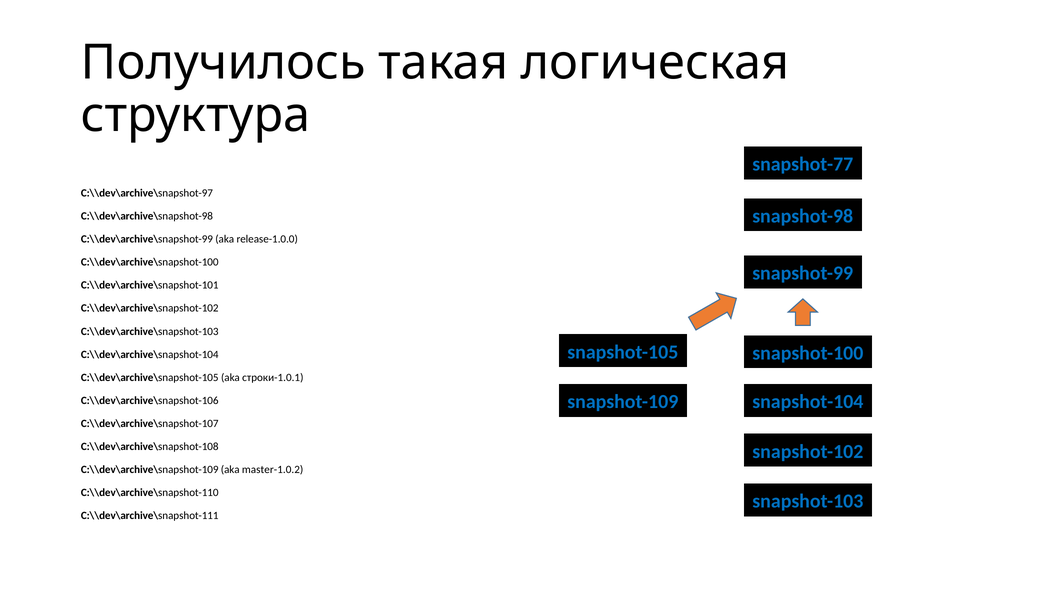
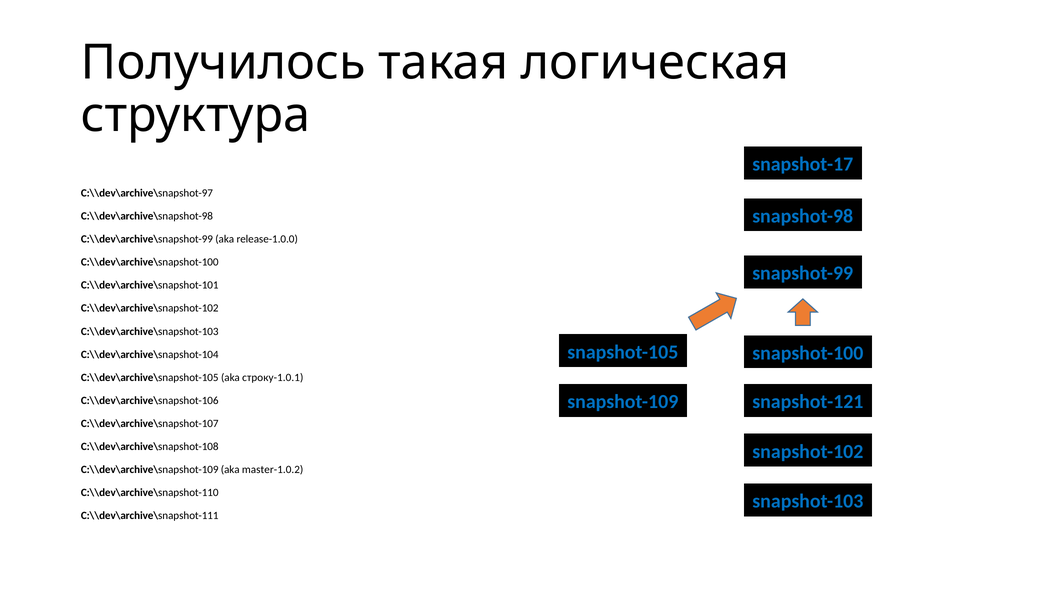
snapshot-77: snapshot-77 -> snapshot-17 (803, 164)
строки-1.0.1: строки-1.0.1 -> строку-1.0.1 (273, 378)
snapshot-104: snapshot-104 -> snapshot-121 (808, 402)
